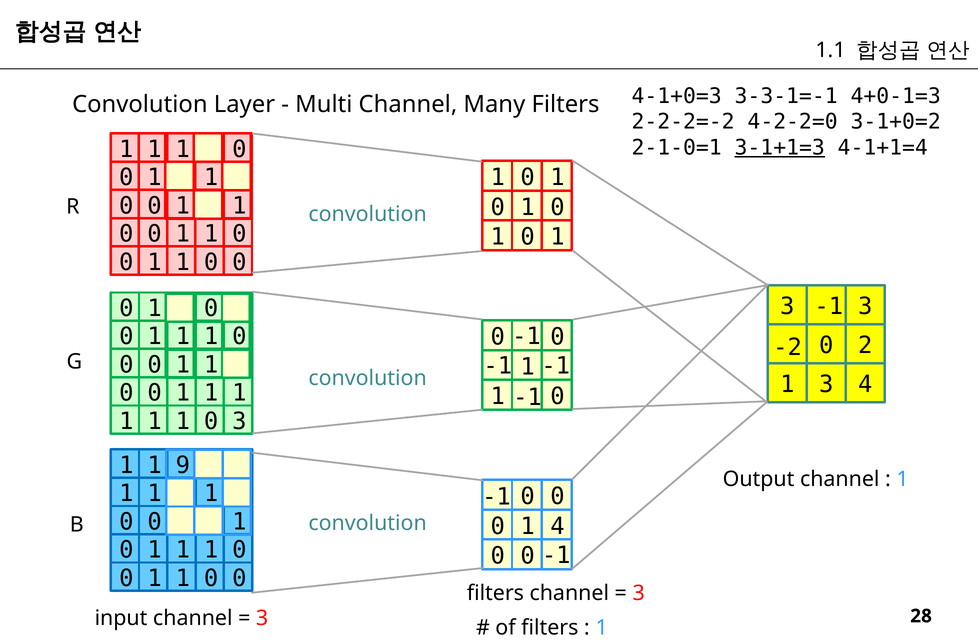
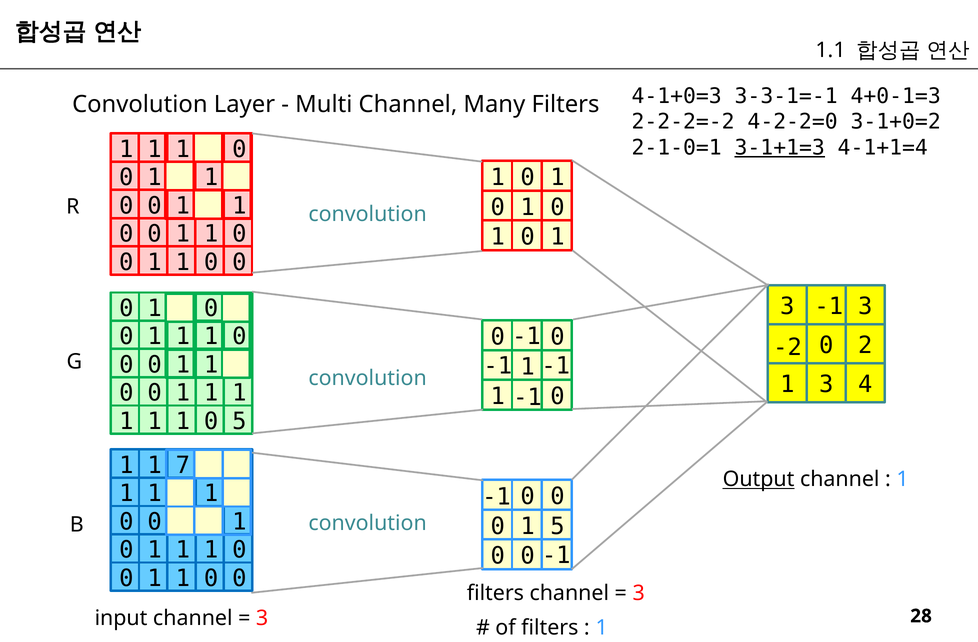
0 3: 3 -> 5 (239, 422)
9: 9 -> 7 (183, 466)
Output underline: none -> present (759, 480)
1 4: 4 -> 5 (557, 526)
